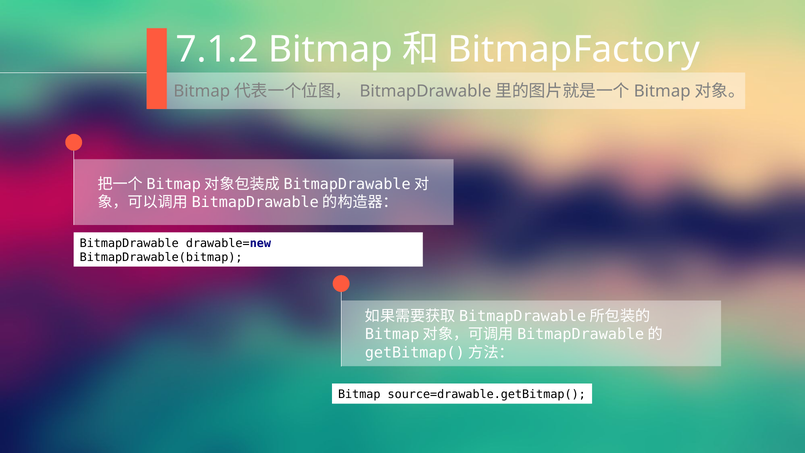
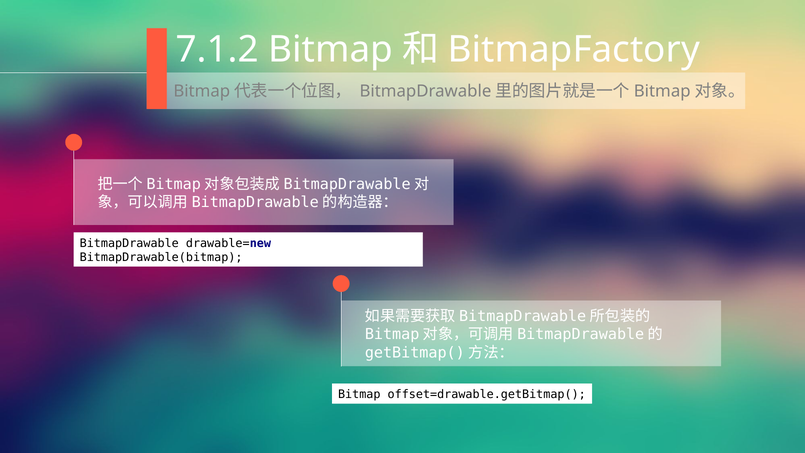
source=drawable.getBitmap(: source=drawable.getBitmap( -> offset=drawable.getBitmap( (487, 394)
